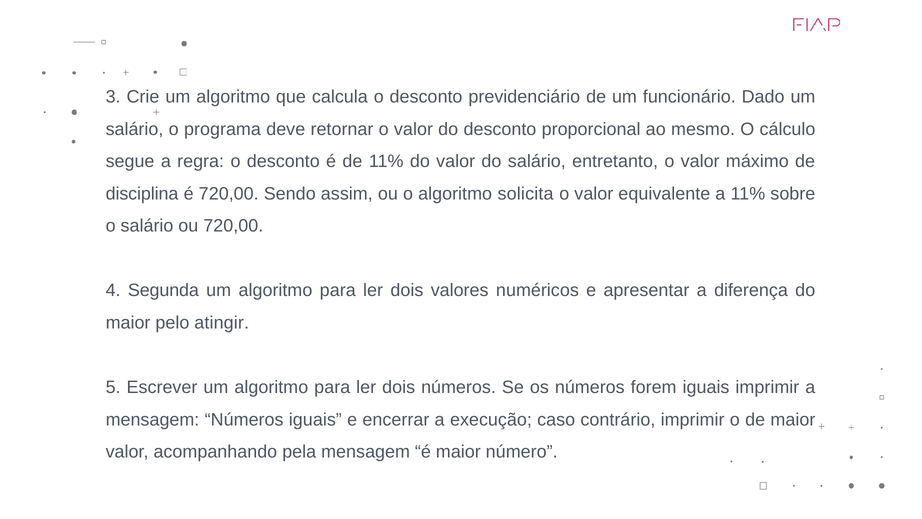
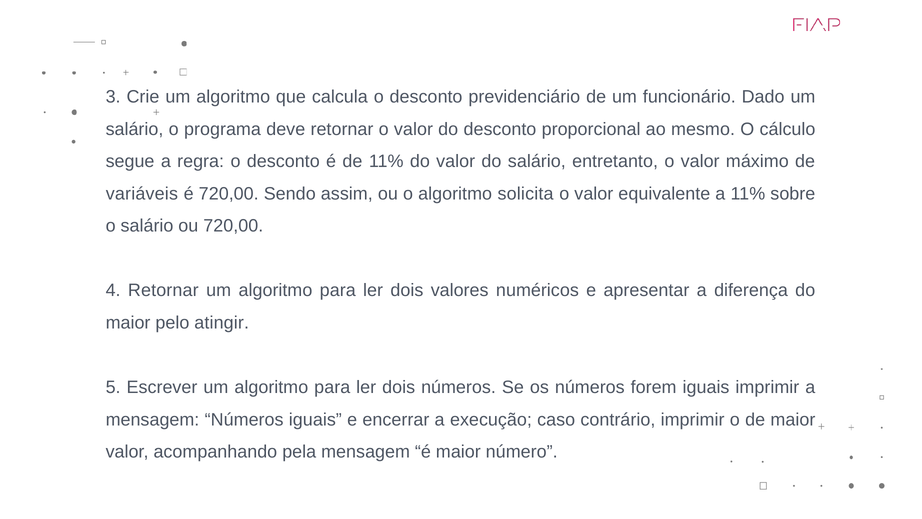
disciplina: disciplina -> variáveis (142, 194)
4 Segunda: Segunda -> Retornar (163, 291)
